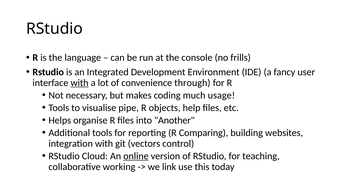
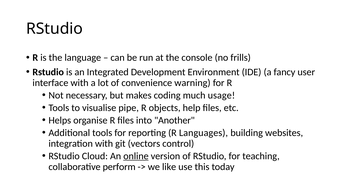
with underline: present -> none (80, 83)
through: through -> warning (192, 83)
Comparing: Comparing -> Languages (203, 133)
working: working -> perform (119, 167)
link: link -> like (169, 167)
